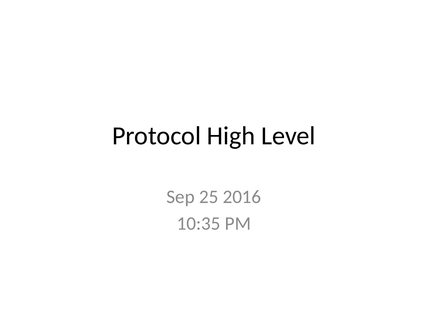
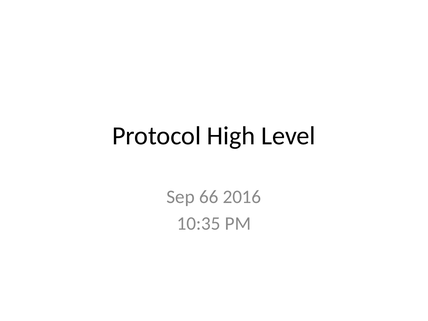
25: 25 -> 66 (209, 197)
